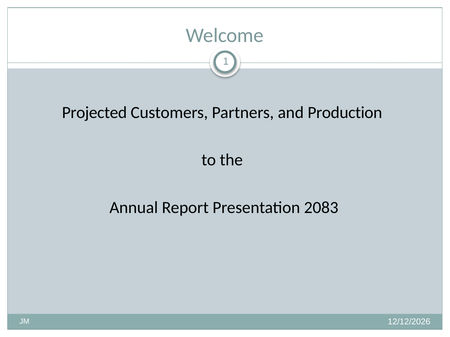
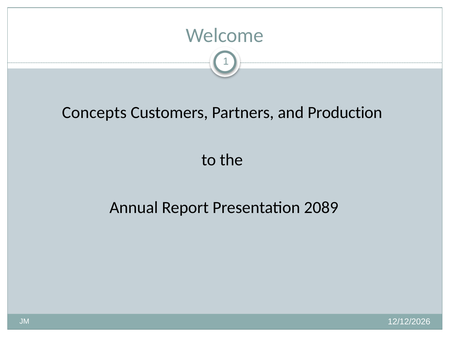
Projected: Projected -> Concepts (94, 113)
2083: 2083 -> 2089 (321, 208)
